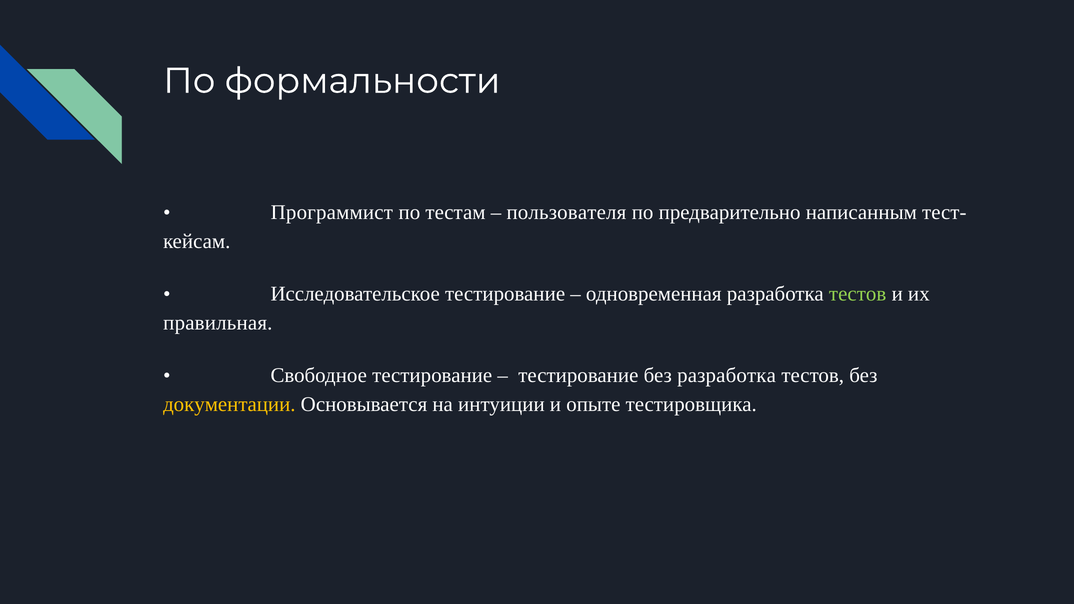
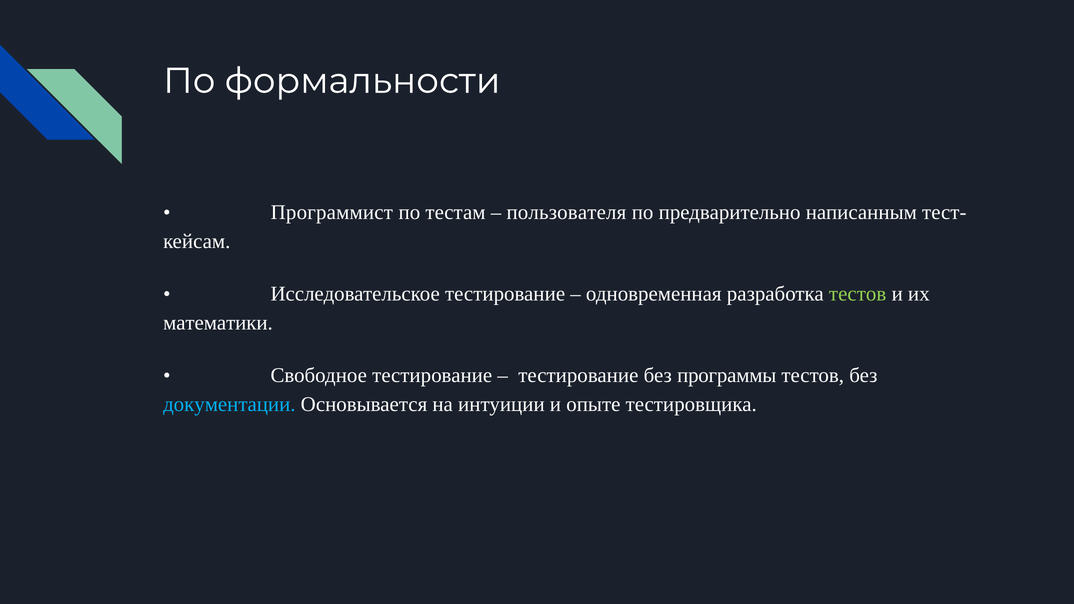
правильная: правильная -> математики (218, 323)
без разработка: разработка -> программы (727, 375)
документации colour: yellow -> light blue (229, 404)
